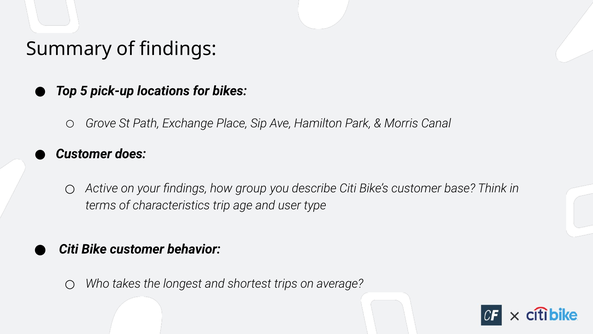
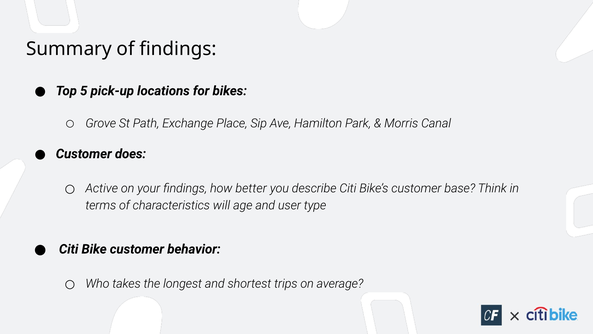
group: group -> better (251, 188)
trip: trip -> will (222, 205)
